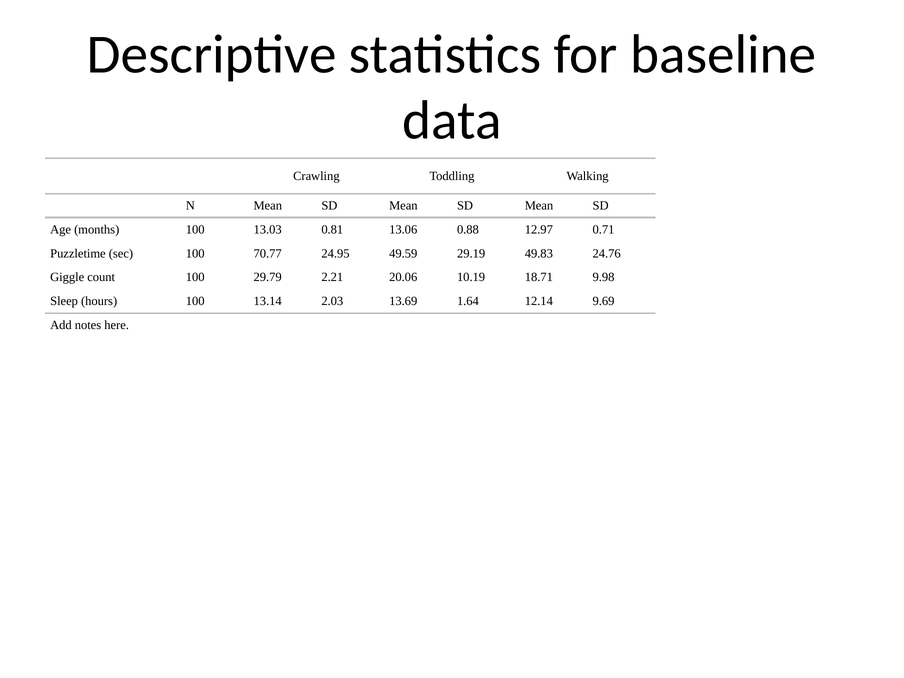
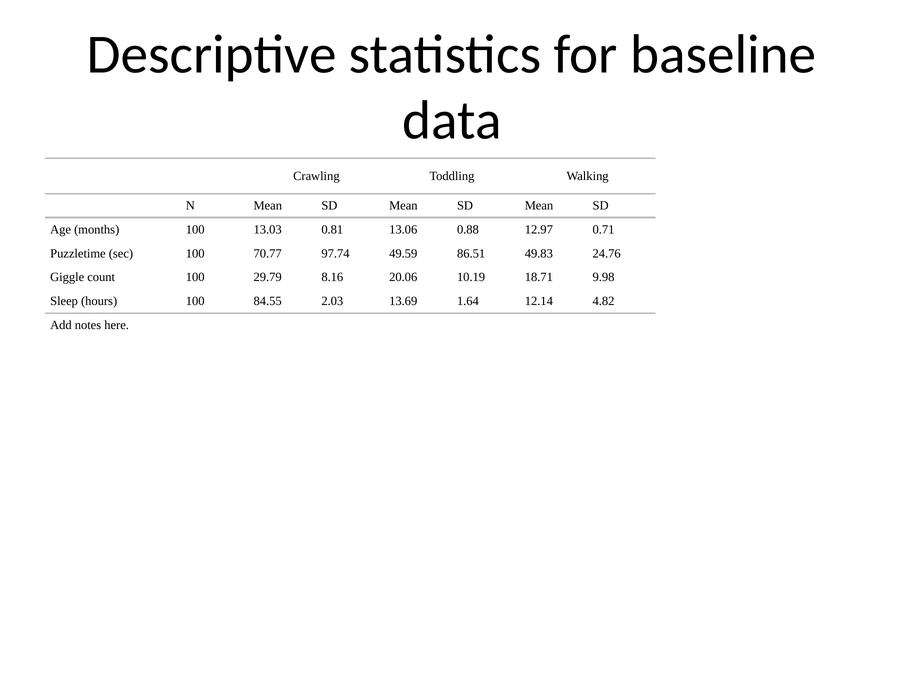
24.95: 24.95 -> 97.74 (335, 253)
29.19: 29.19 -> 86.51 (471, 253)
2.21: 2.21 -> 8.16 (332, 277)
13.14: 13.14 -> 84.55 (268, 301)
9.69: 9.69 -> 4.82 (604, 301)
